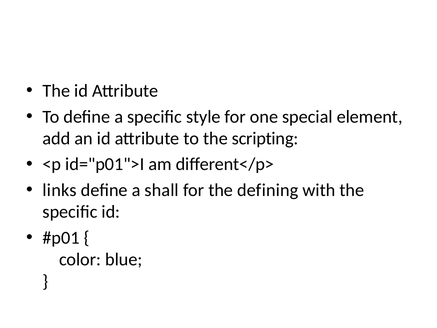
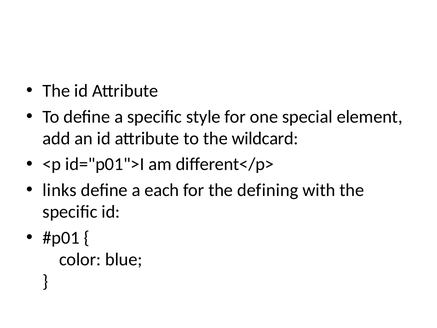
scripting: scripting -> wildcard (265, 138)
shall: shall -> each (162, 190)
